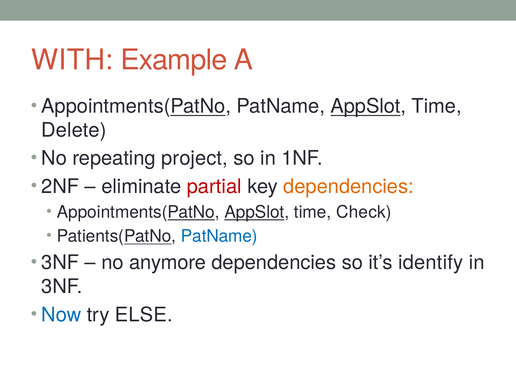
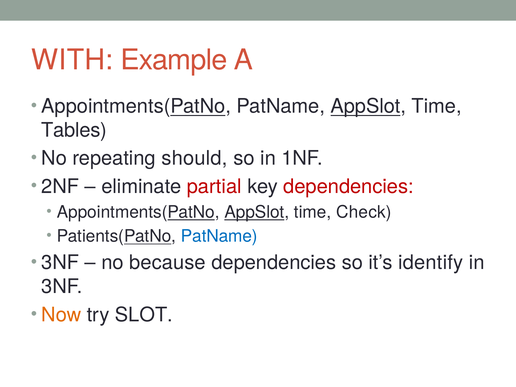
Delete: Delete -> Tables (74, 130)
project: project -> should (195, 158)
dependencies colour: orange -> red (348, 186)
anymore: anymore -> because (167, 263)
Now colour: blue -> orange (61, 315)
ELSE: ELSE -> SLOT (144, 315)
